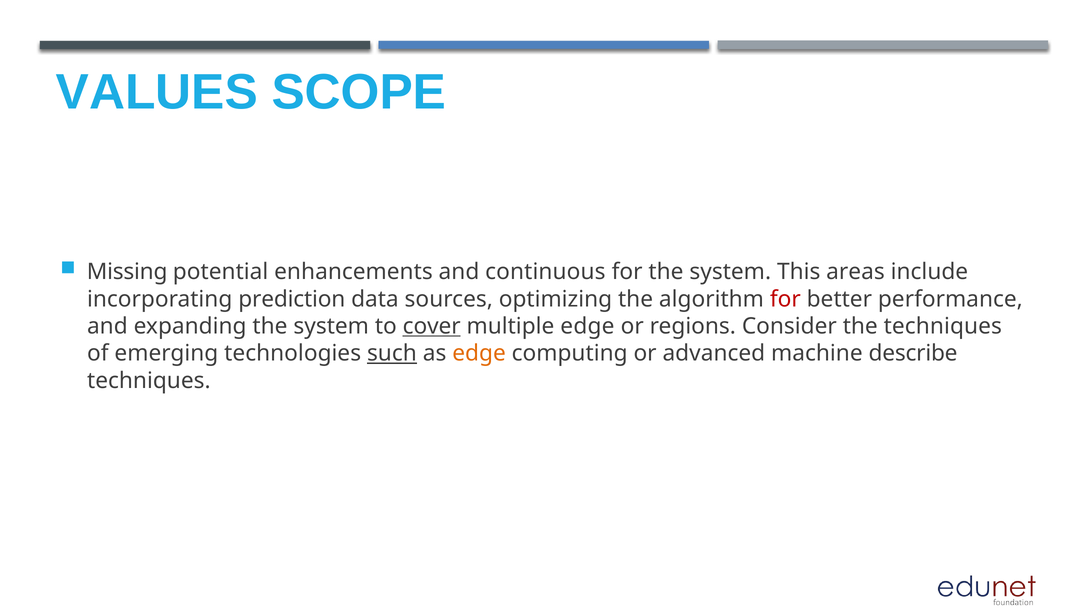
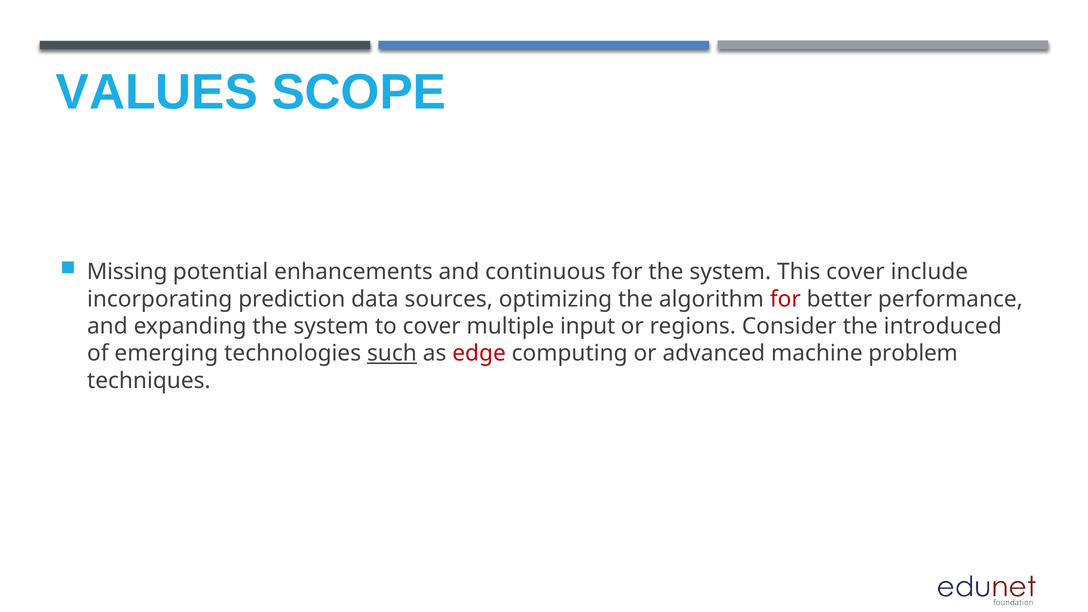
This areas: areas -> cover (855, 272)
cover underline: present -> none (432, 326)
multiple edge: edge -> input (588, 326)
the techniques: techniques -> introduced (943, 326)
edge colour: orange -> red (479, 353)
describe: describe -> problem (913, 353)
